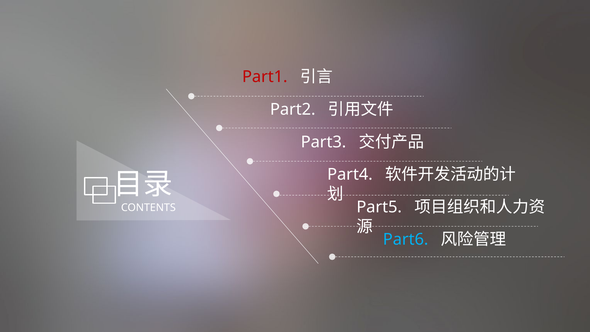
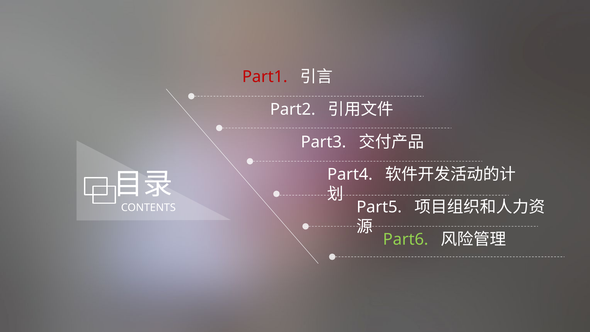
Part6 colour: light blue -> light green (406, 239)
